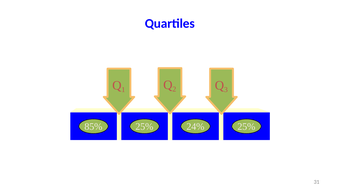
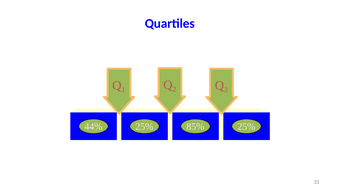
85%: 85% -> 44% (93, 127)
24%: 24% -> 85% (195, 127)
